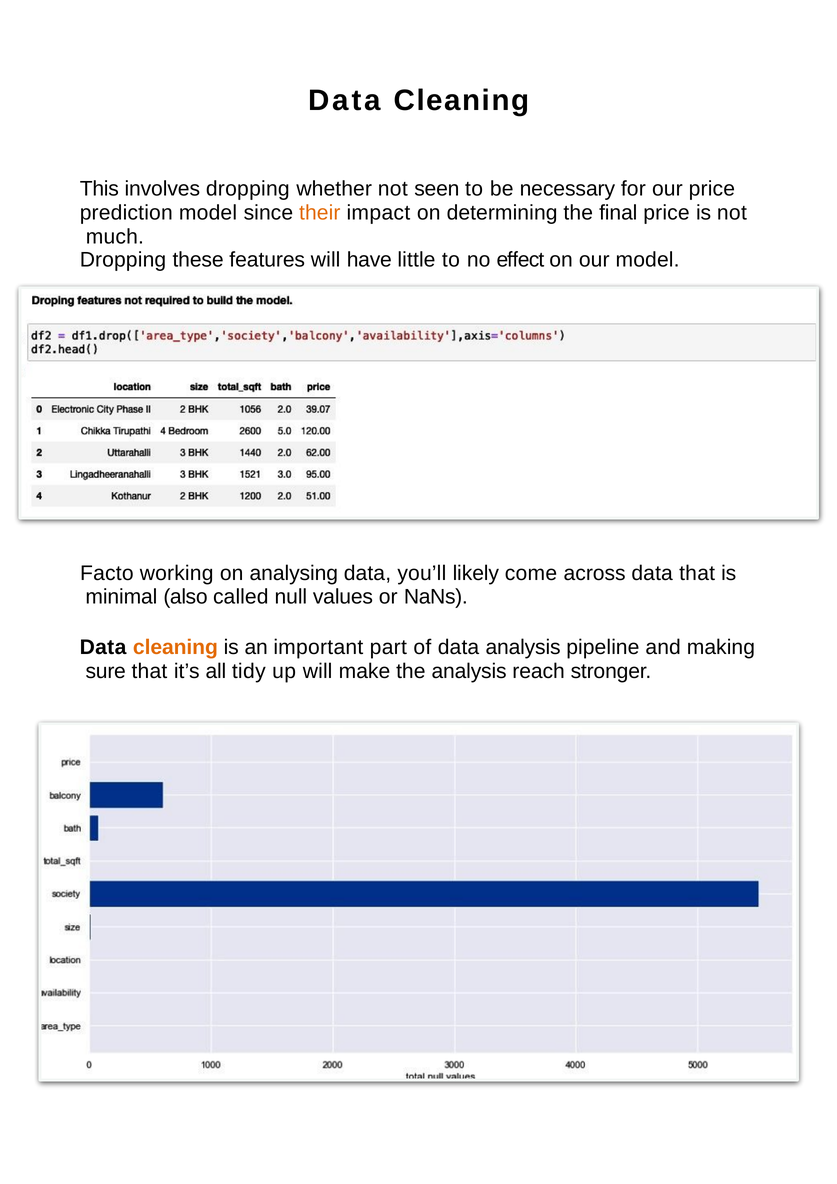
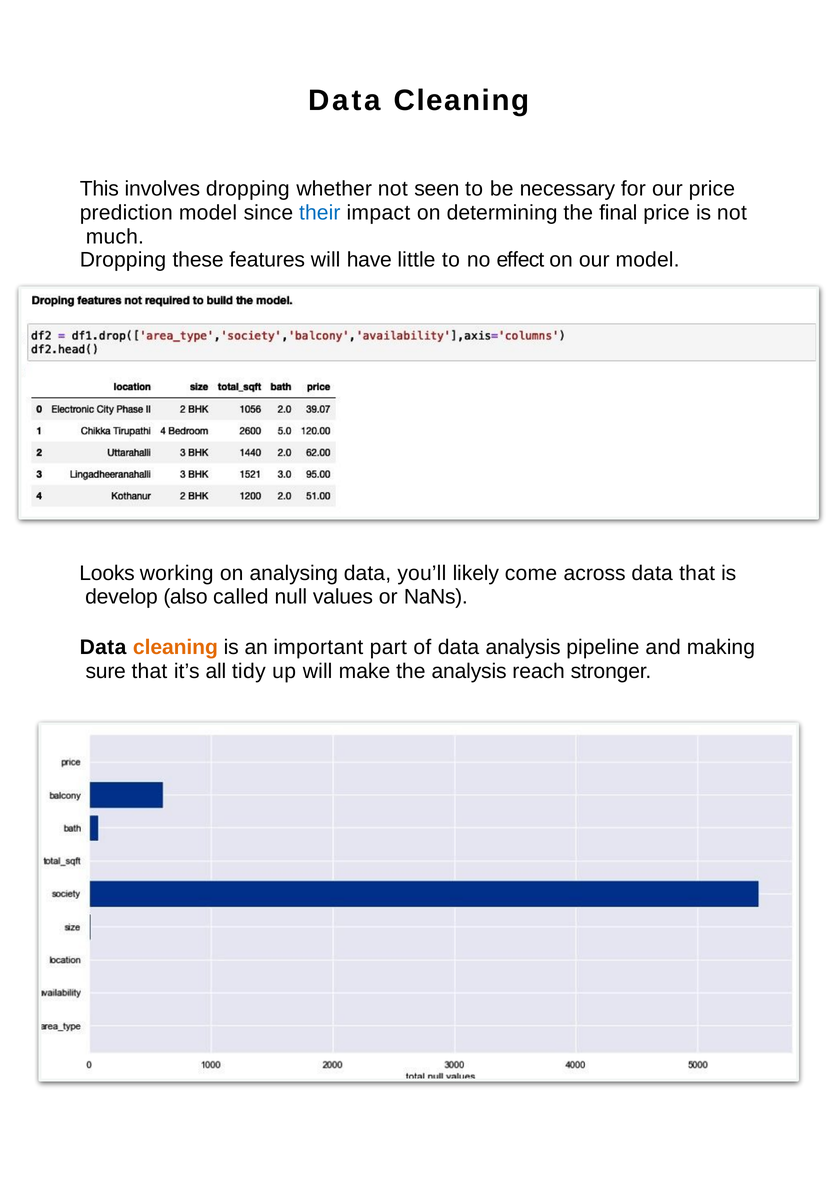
their colour: orange -> blue (320, 213)
Facto: Facto -> Looks (107, 573)
minimal: minimal -> develop (121, 597)
